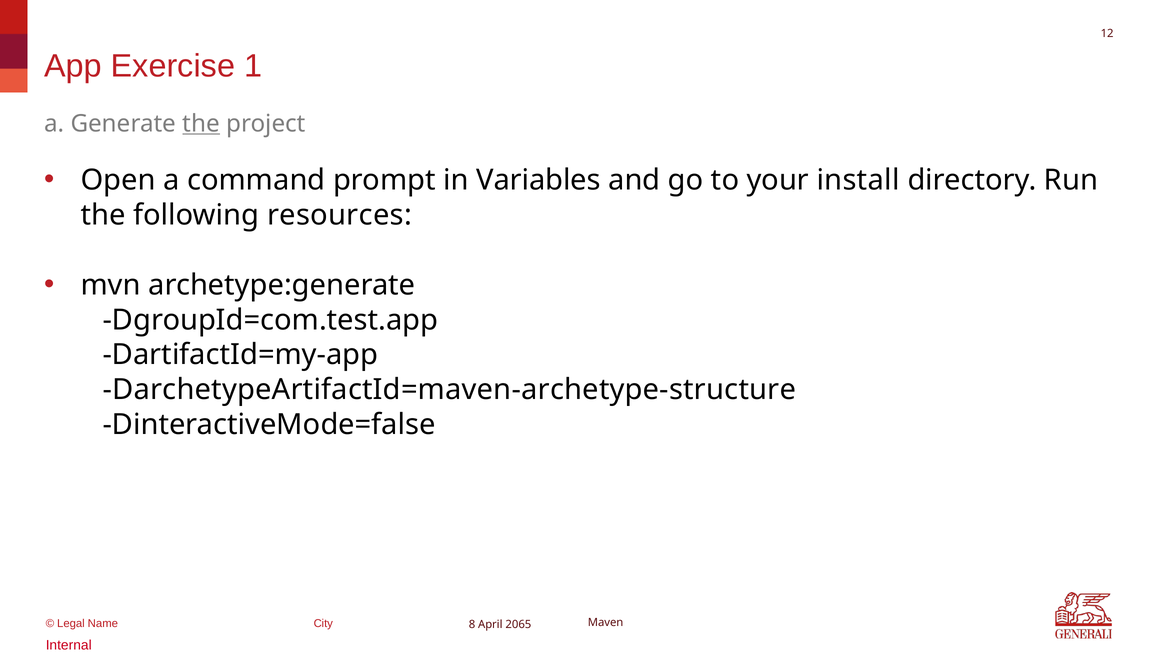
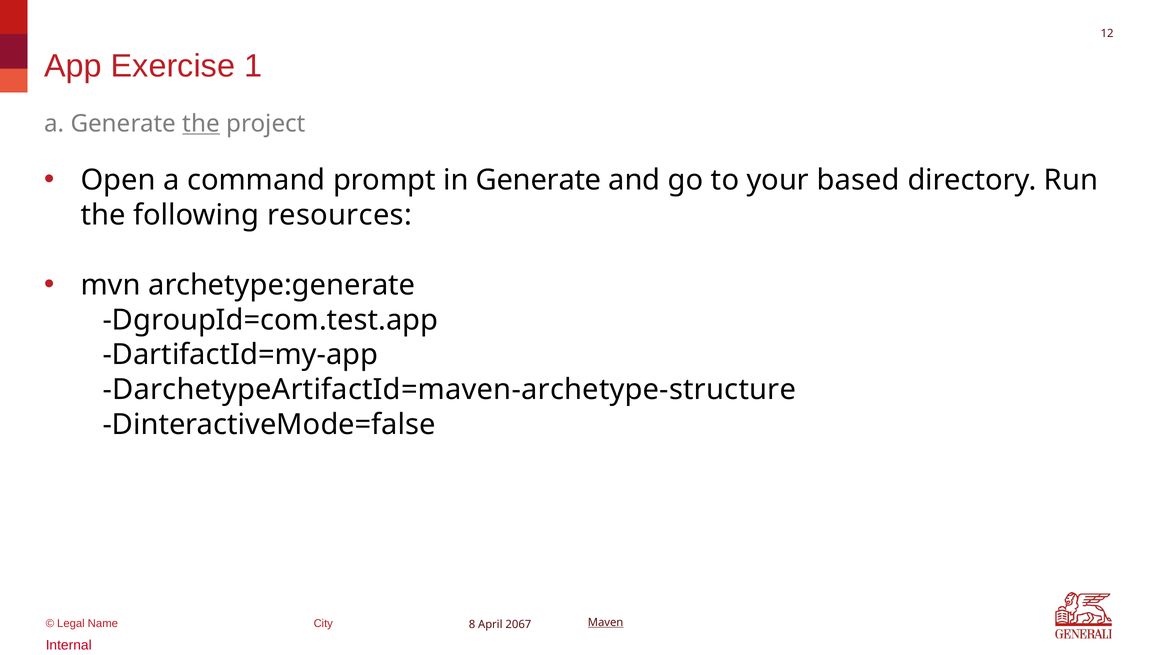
in Variables: Variables -> Generate (539, 180)
install: install -> based (858, 180)
Maven underline: none -> present (606, 623)
2065: 2065 -> 2067 (518, 625)
